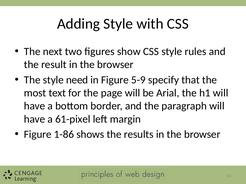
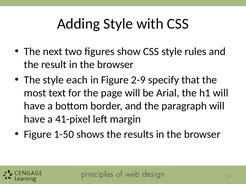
need: need -> each (77, 80)
5-9: 5-9 -> 2-9 (138, 80)
61-pixel: 61-pixel -> 41-pixel (73, 119)
1-86: 1-86 -> 1-50 (64, 135)
